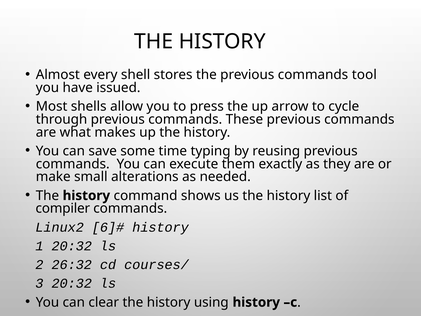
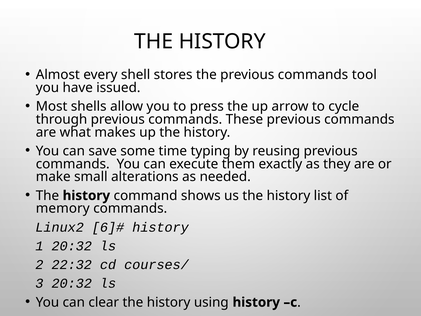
compiler: compiler -> memory (63, 208)
26:32: 26:32 -> 22:32 (72, 265)
